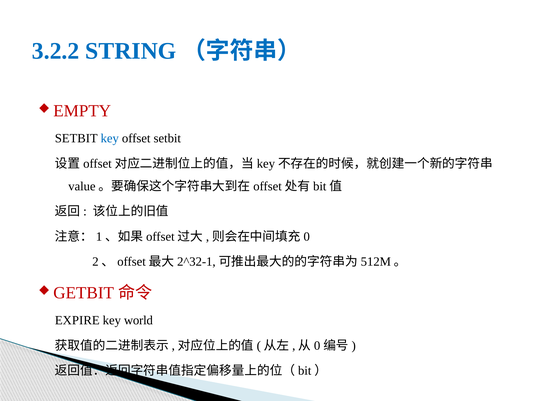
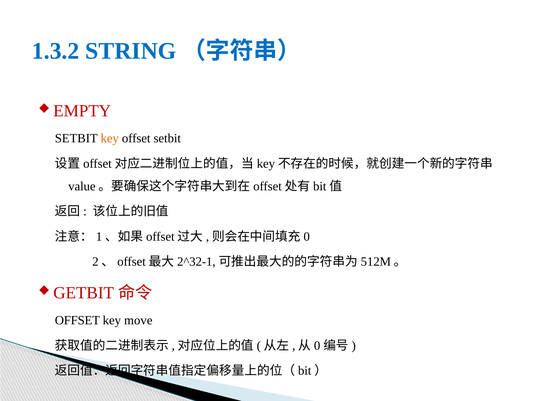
3.2.2: 3.2.2 -> 1.3.2 (56, 51)
key colour: blue -> orange (110, 138)
EXPIRE: EXPIRE -> OFFSET (77, 320)
world: world -> move (138, 320)
